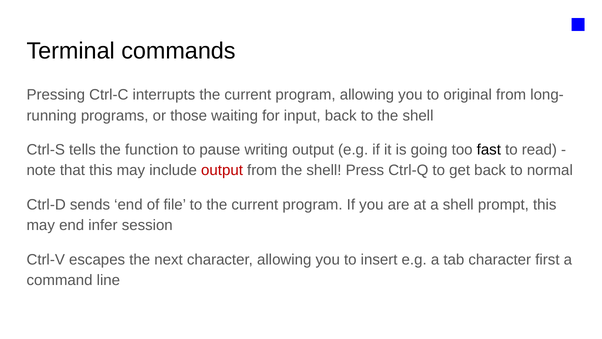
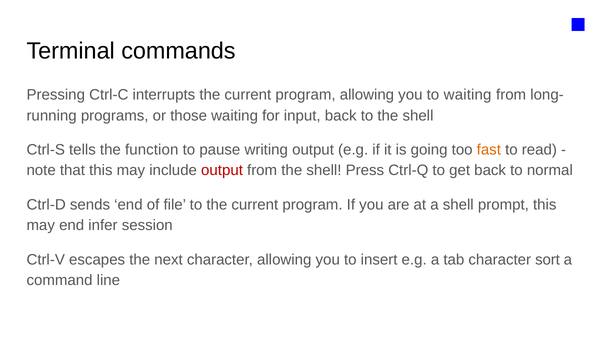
to original: original -> waiting (468, 95)
fast colour: black -> orange (489, 150)
first: first -> sort (548, 259)
